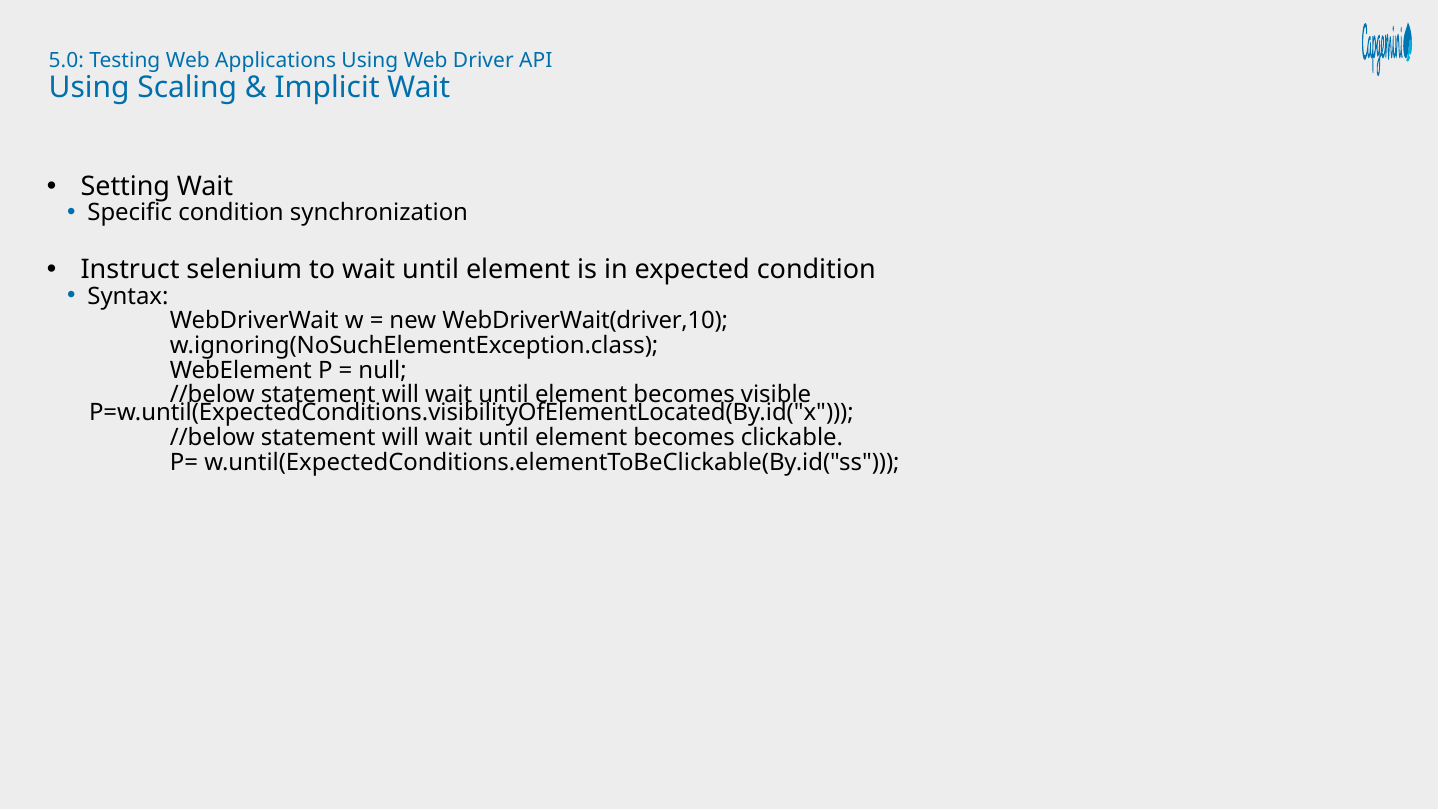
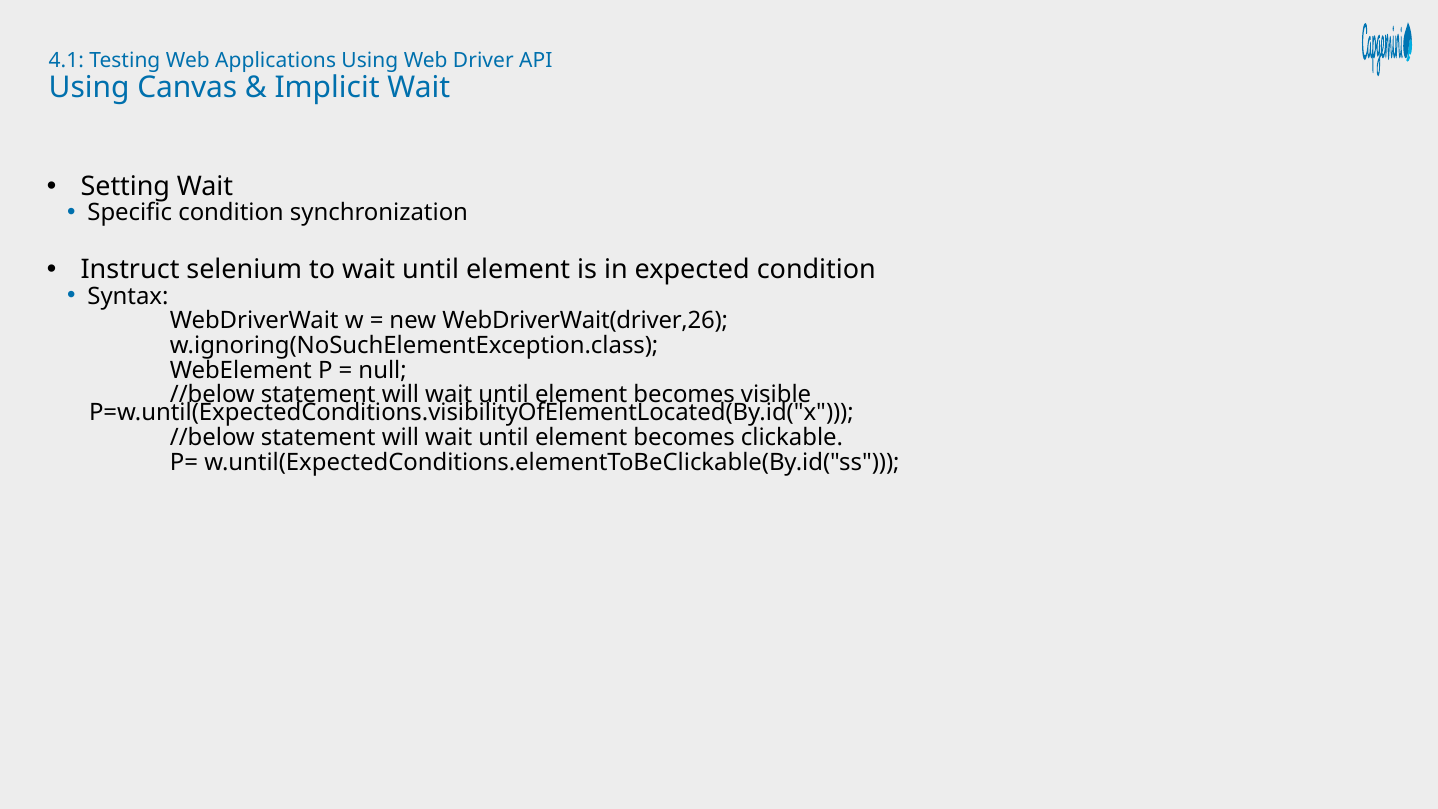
5.0: 5.0 -> 4.1 (66, 61)
Scaling: Scaling -> Canvas (187, 88)
WebDriverWait(driver,10: WebDriverWait(driver,10 -> WebDriverWait(driver,26 (585, 321)
